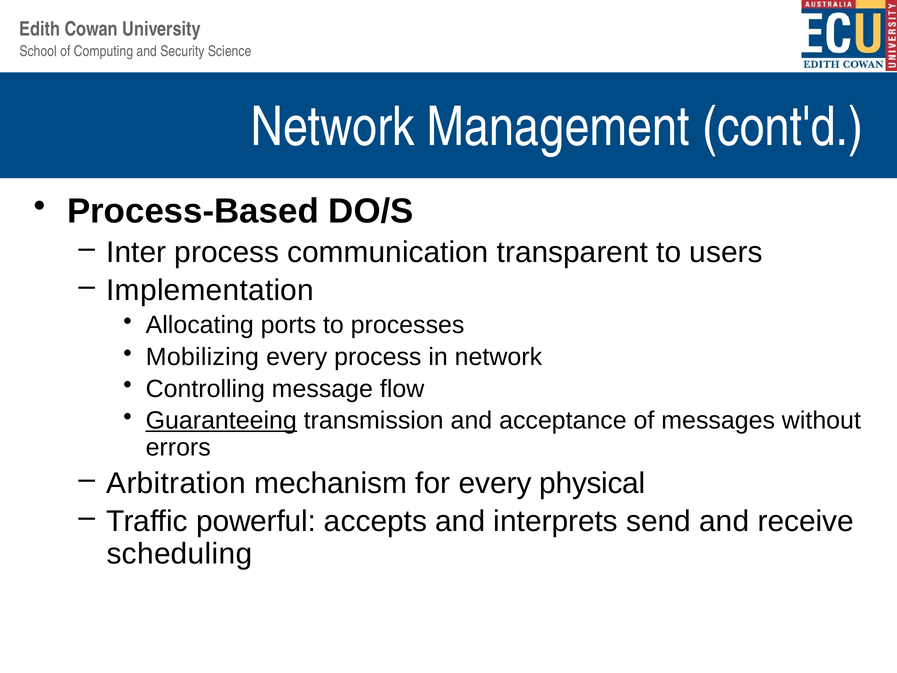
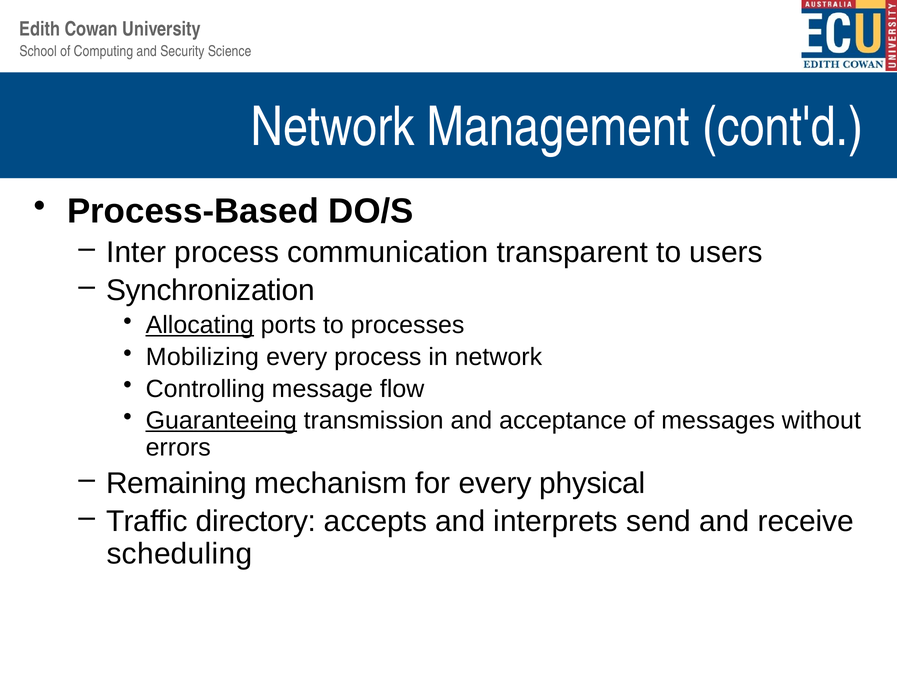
Implementation: Implementation -> Synchronization (210, 290)
Allocating underline: none -> present (200, 325)
Arbitration: Arbitration -> Remaining (176, 483)
powerful: powerful -> directory (256, 521)
